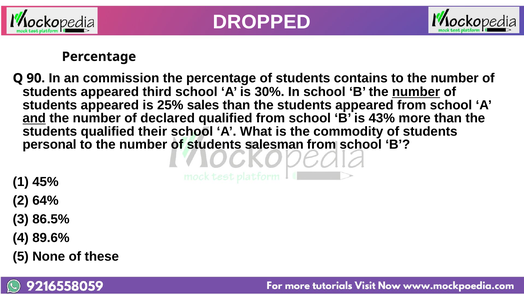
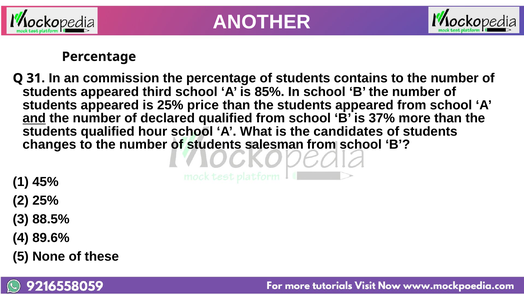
DROPPED: DROPPED -> ANOTHER (262, 22)
90: 90 -> 31 (34, 78)
30%: 30% -> 85% (270, 92)
number underline: present -> none (416, 92)
sales: sales -> price (203, 105)
43%: 43% -> 37% (382, 118)
their: their -> hour (153, 131)
commodity: commodity -> candidates (348, 131)
personal: personal -> changes (49, 144)
2 64%: 64% -> 25% (45, 200)
86.5%: 86.5% -> 88.5% (51, 219)
